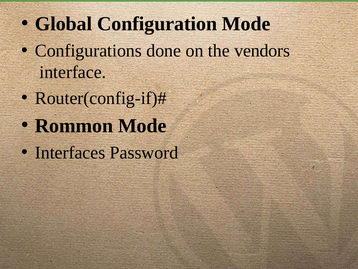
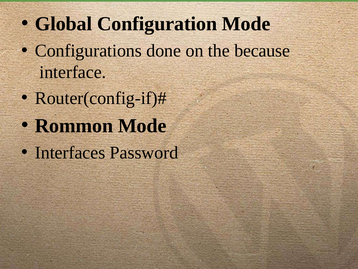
vendors: vendors -> because (262, 51)
